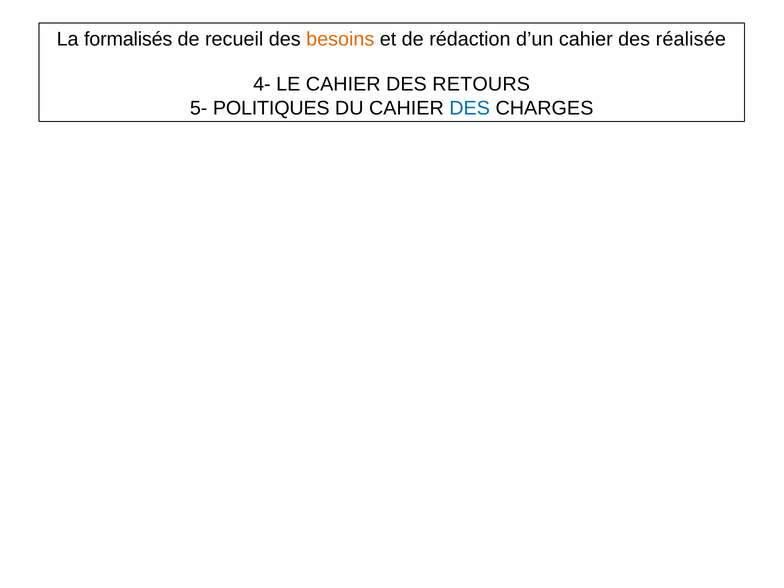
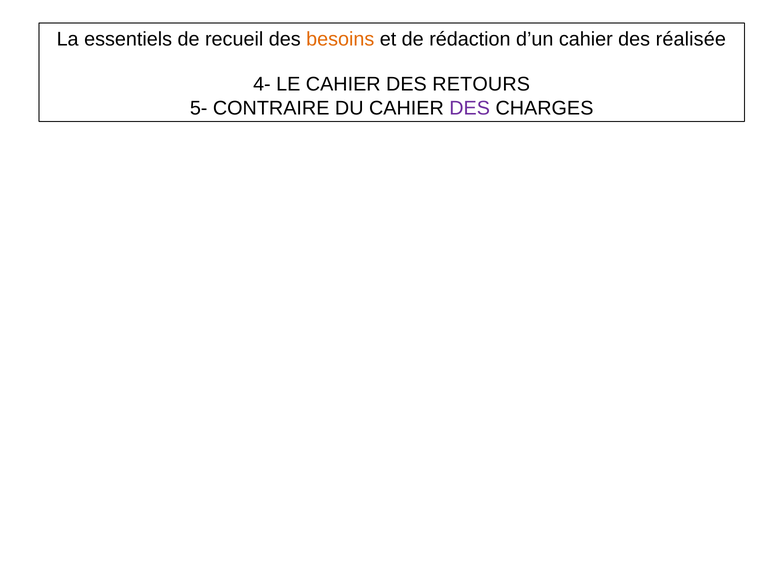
formalisés: formalisés -> essentiels (128, 39)
POLITIQUES: POLITIQUES -> CONTRAIRE (271, 108)
DES colour: blue -> purple (470, 108)
